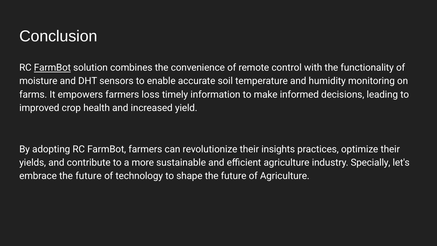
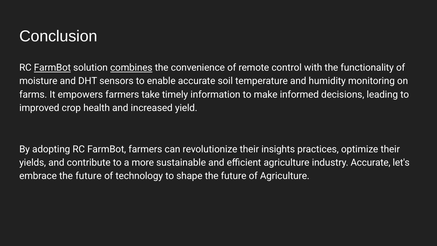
combines underline: none -> present (131, 68)
loss: loss -> take (151, 94)
industry Specially: Specially -> Accurate (371, 162)
